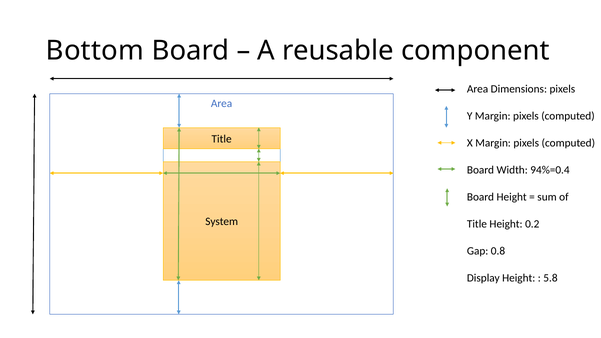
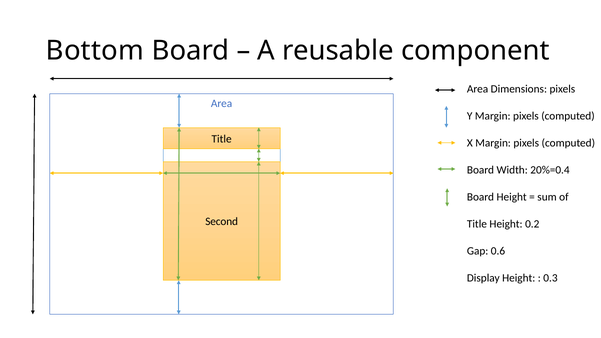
94%=0.4: 94%=0.4 -> 20%=0.4 (550, 170)
System: System -> Second (222, 222)
0.8: 0.8 -> 0.6 (498, 251)
5.8: 5.8 -> 0.3 (550, 278)
